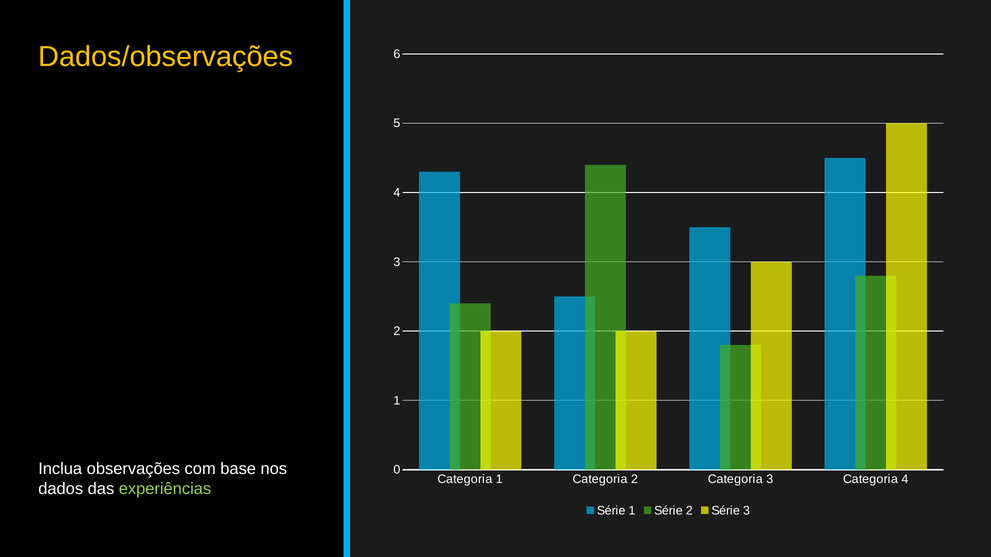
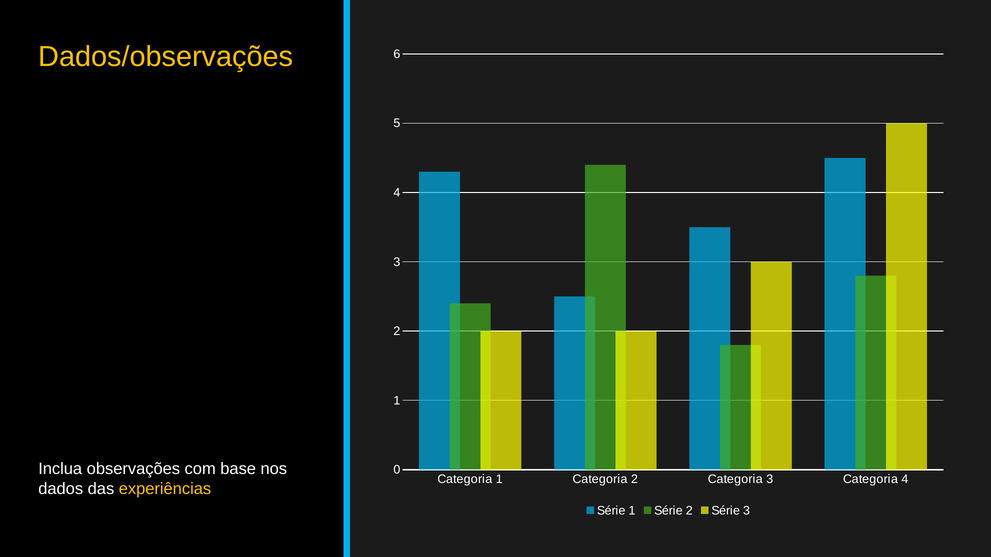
experiências colour: light green -> yellow (165, 489)
